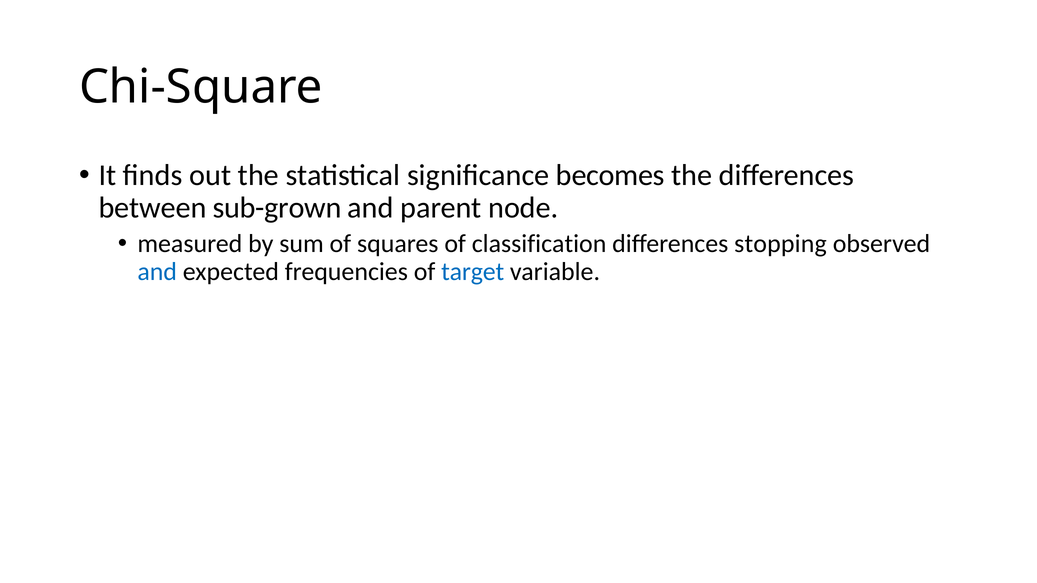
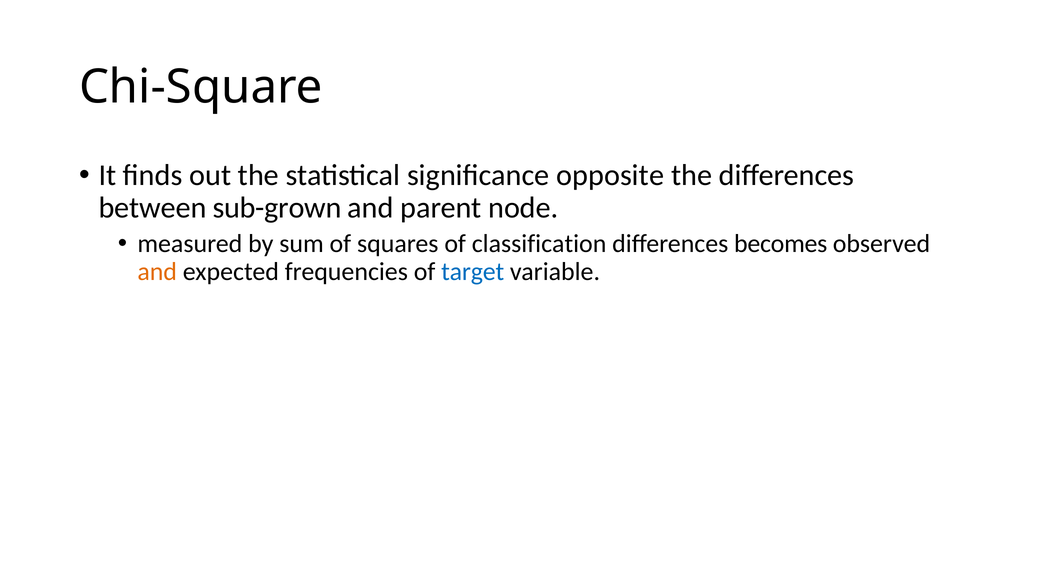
becomes: becomes -> opposite (610, 175)
stopping: stopping -> becomes (781, 244)
and colour: blue -> orange (157, 272)
